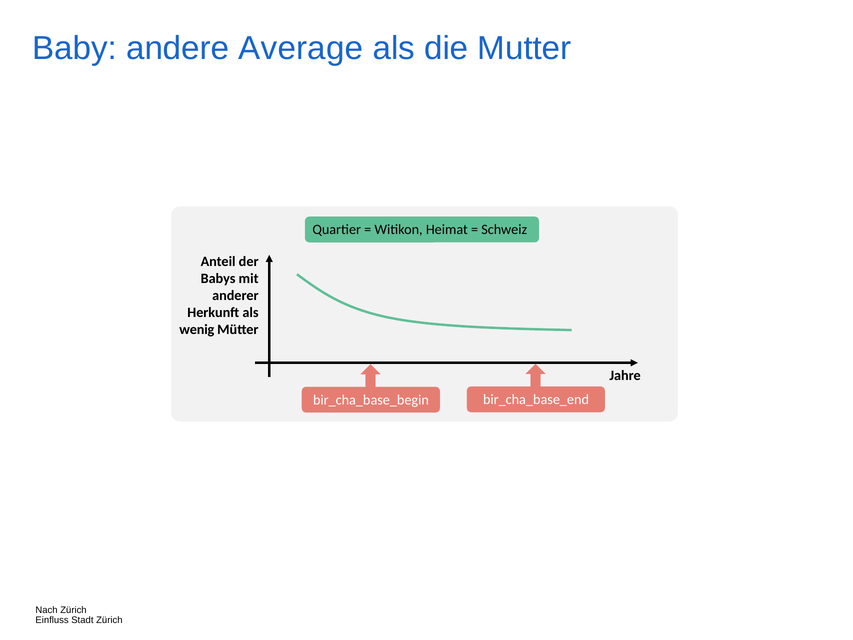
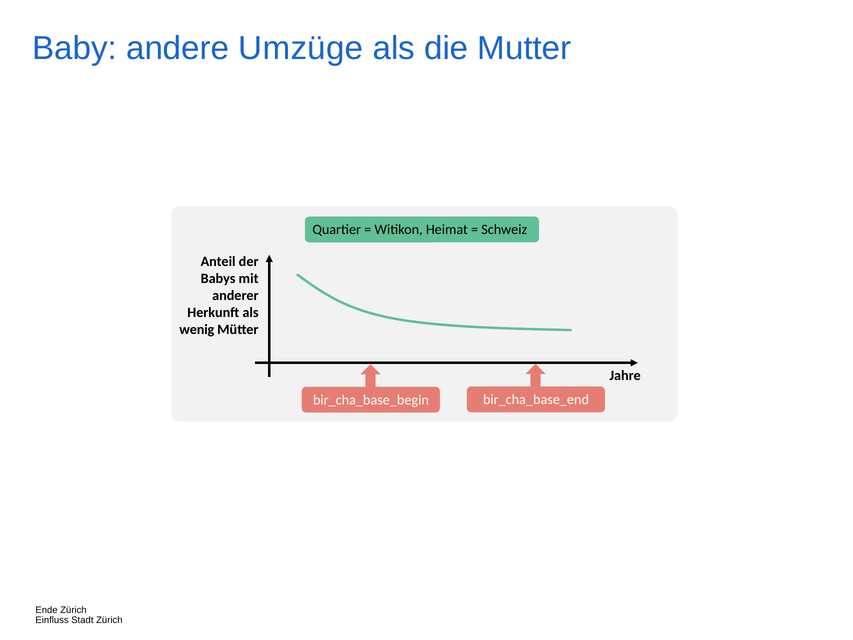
Average: Average -> Umzüge (301, 48)
Nach: Nach -> Ende (47, 610)
